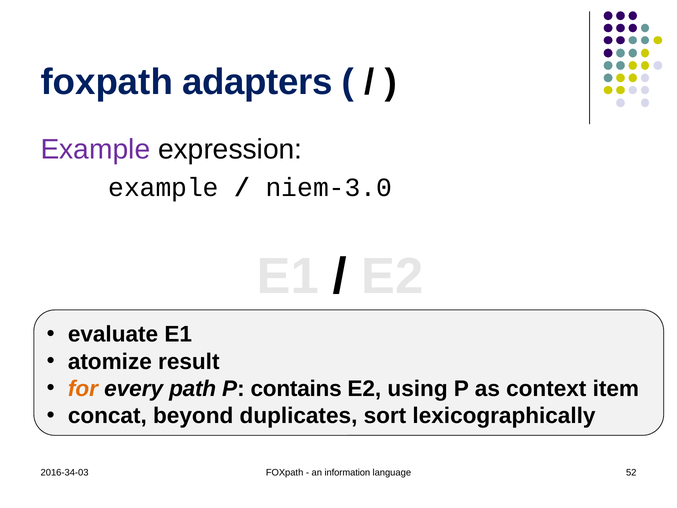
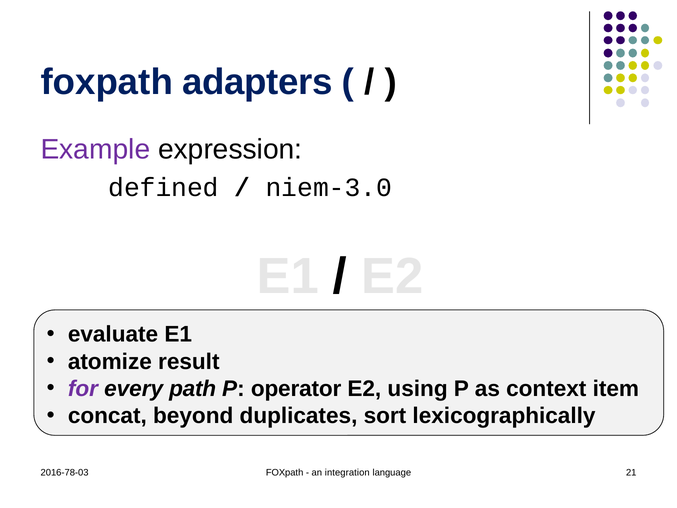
example: example -> defined (164, 187)
for colour: orange -> purple (83, 389)
contains: contains -> operator (296, 389)
2016-34-03: 2016-34-03 -> 2016-78-03 (65, 472)
information: information -> integration (347, 472)
52: 52 -> 21 (631, 472)
